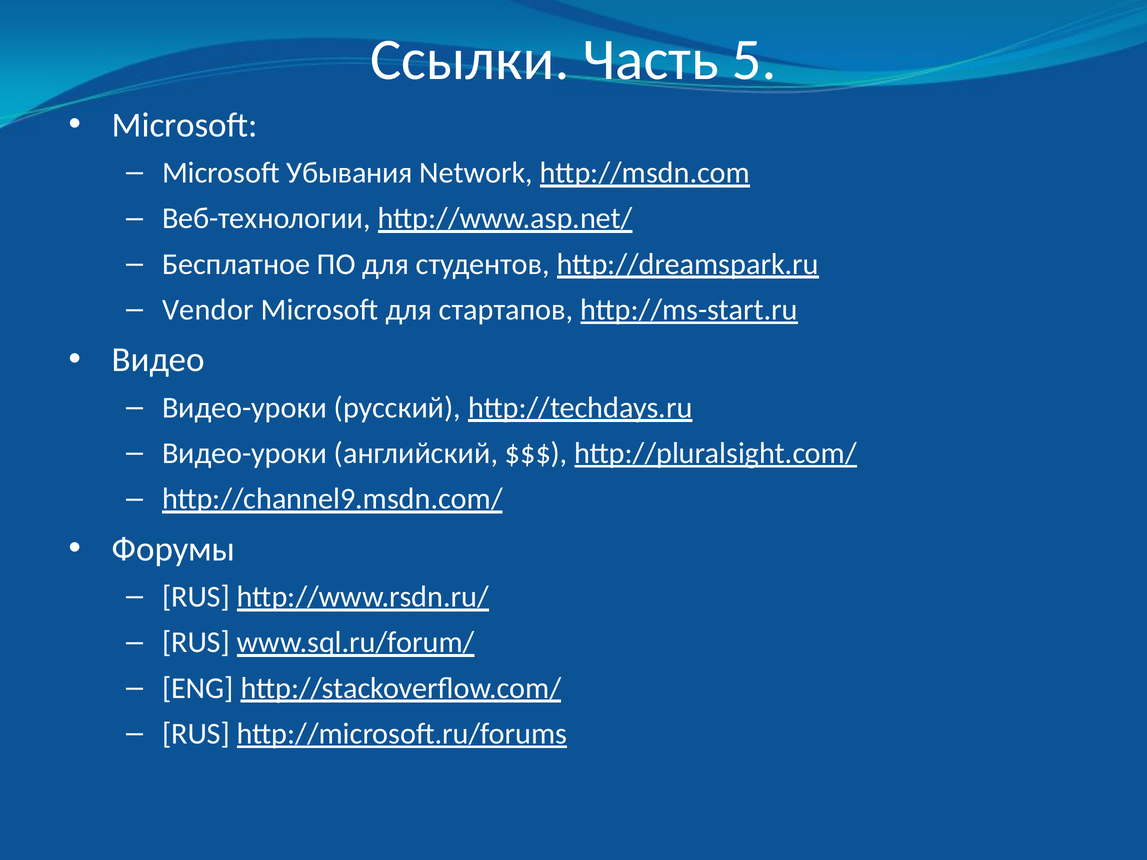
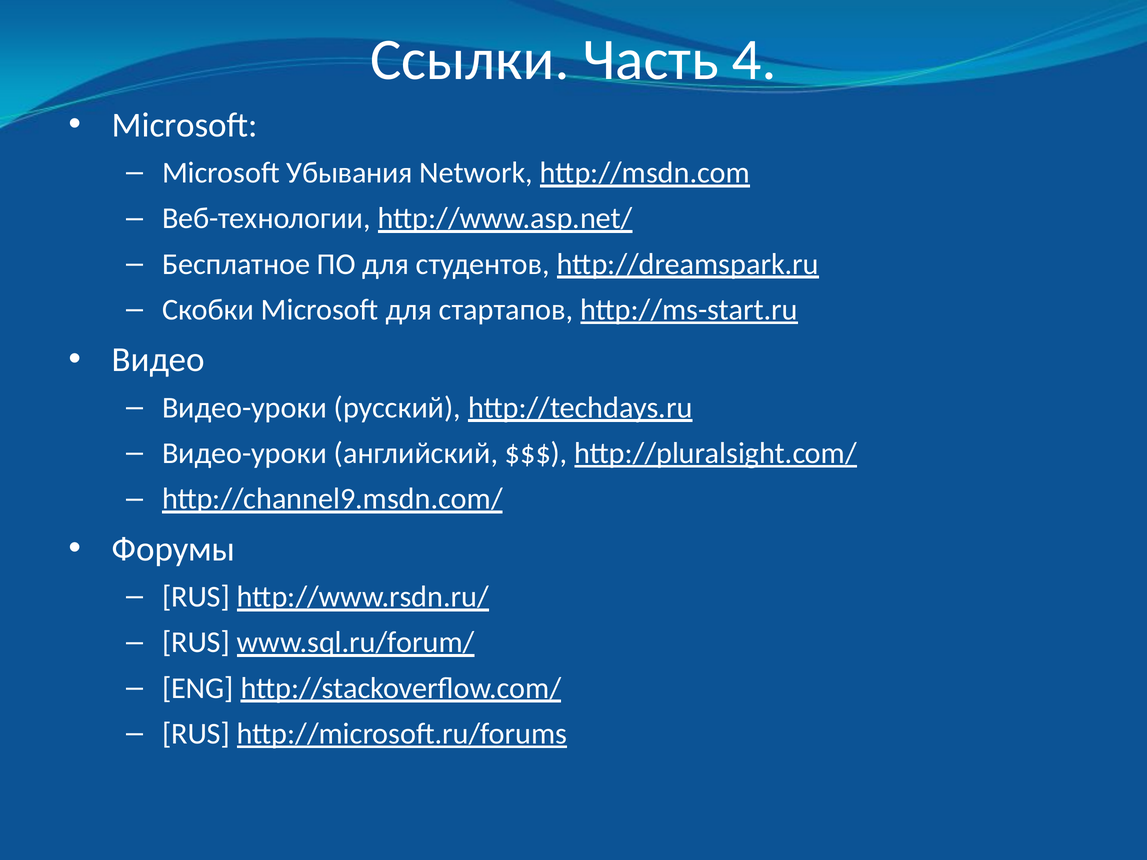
5: 5 -> 4 (754, 60)
Vendor: Vendor -> Скобки (208, 310)
